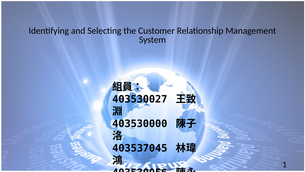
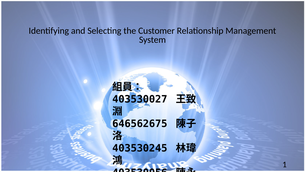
403530000: 403530000 -> 646562675 (140, 123)
403537045: 403537045 -> 403530245 (140, 148)
